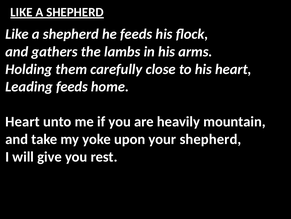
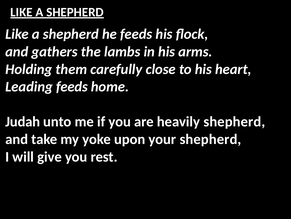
Heart: Heart -> Judah (23, 121)
heavily mountain: mountain -> shepherd (234, 121)
